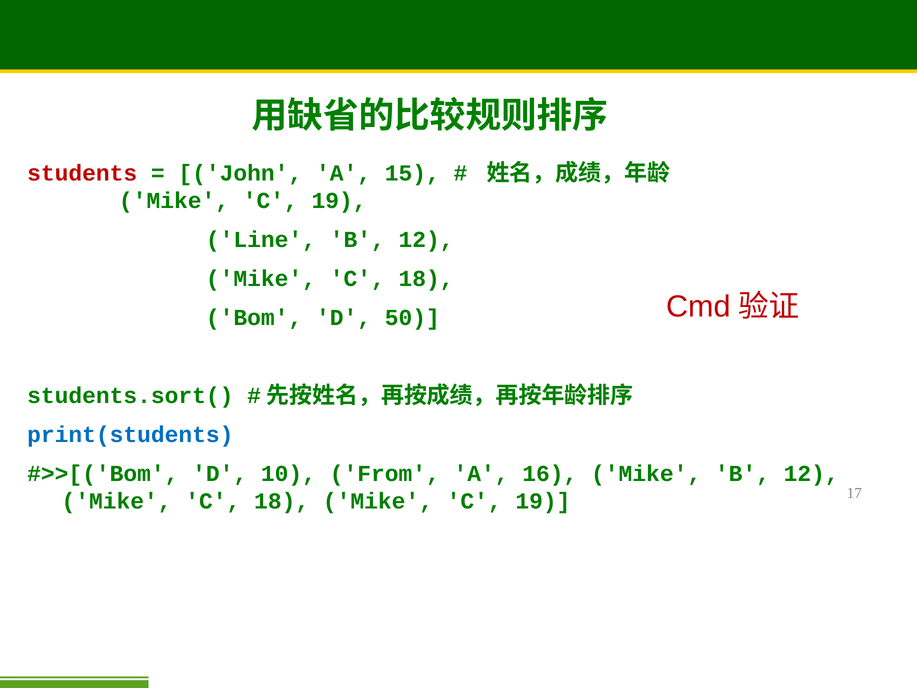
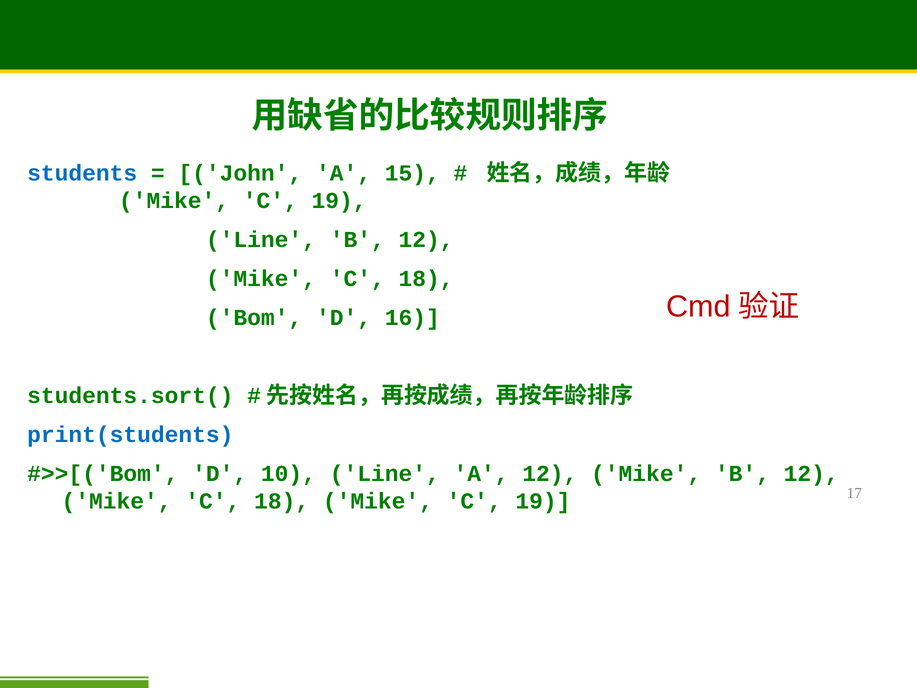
students colour: red -> blue (82, 173)
50: 50 -> 16 (412, 318)
10 From: From -> Line (385, 474)
A 16: 16 -> 12 (550, 474)
